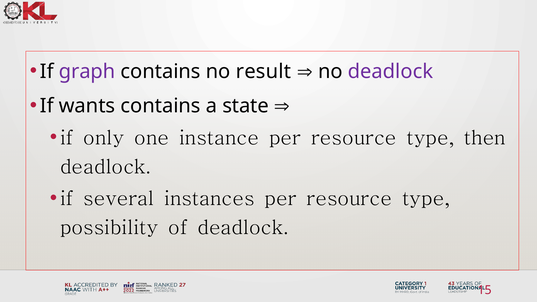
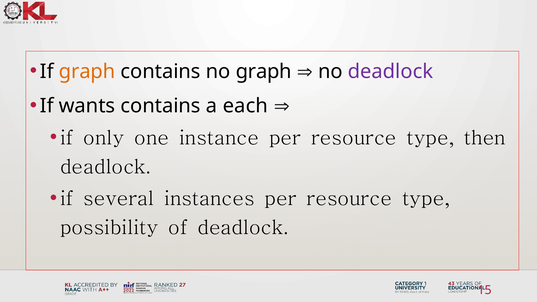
graph colour: purple -> orange (87, 71)
no result: result -> graph (264, 71)
state: state -> each (245, 106)
